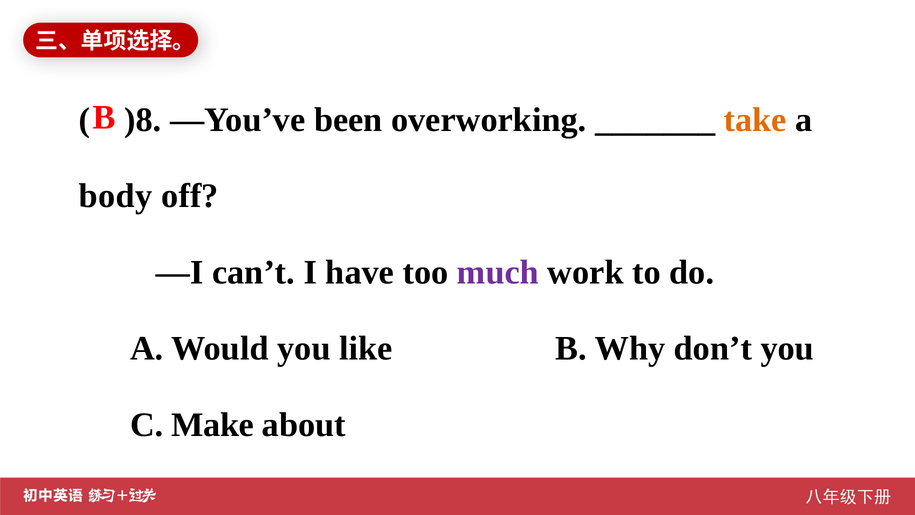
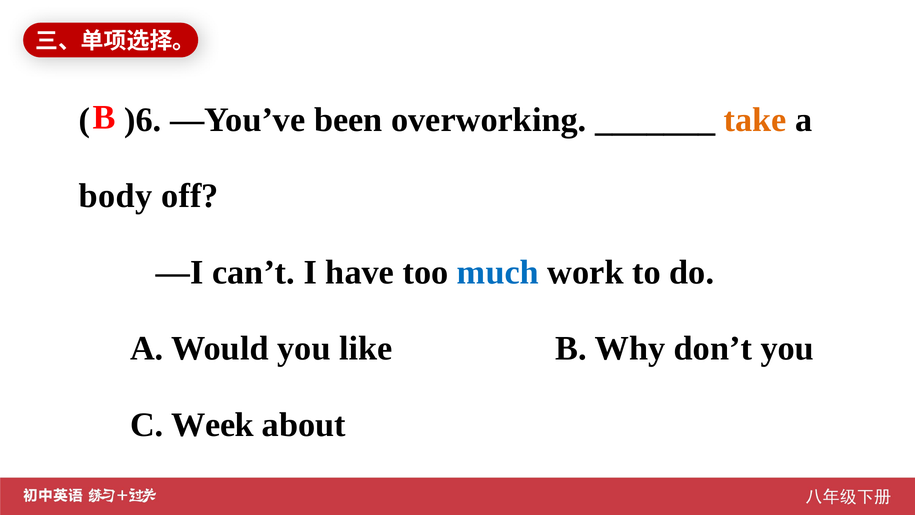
)8: )8 -> )6 (143, 120)
much colour: purple -> blue (498, 272)
Make: Make -> Week (213, 425)
